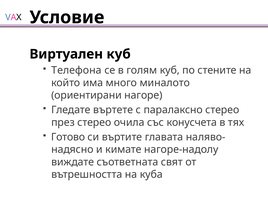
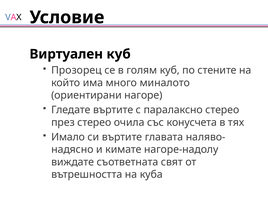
Телефона: Телефона -> Прозорец (76, 70)
Гледате въртете: въртете -> въртите (113, 110)
Готово: Готово -> Имало (68, 137)
